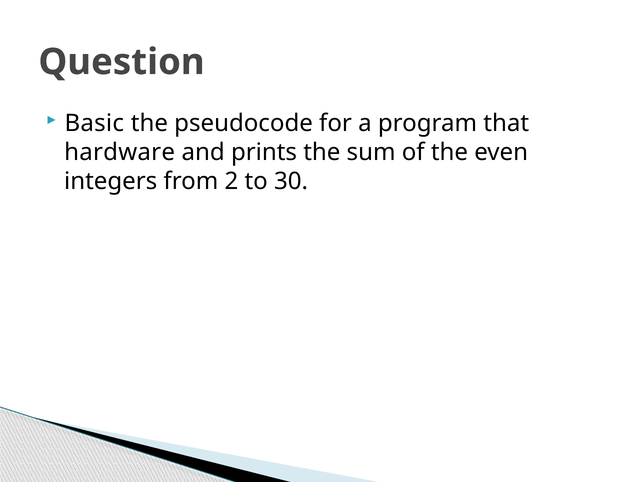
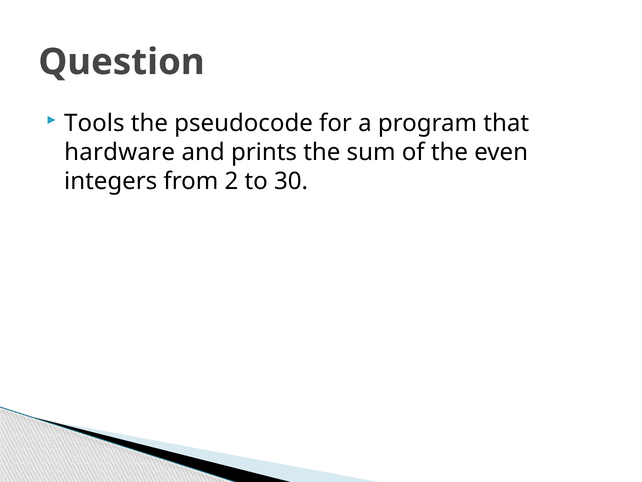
Basic: Basic -> Tools (94, 123)
